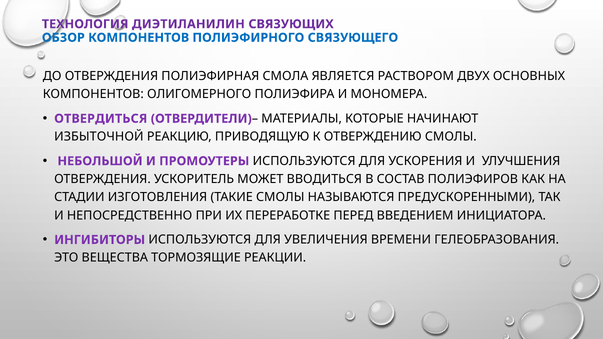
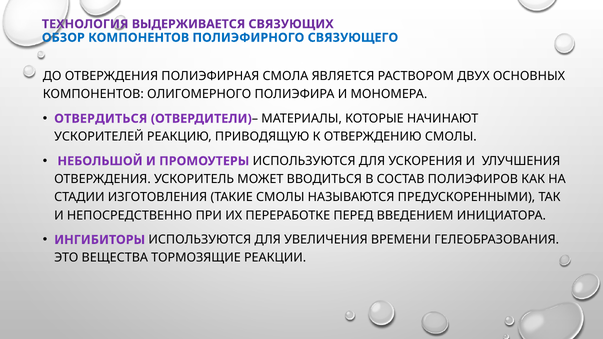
ДИЭТИЛАНИЛИН: ДИЭТИЛАНИЛИН -> ВЫДЕРЖИВАЕТСЯ (189, 24)
ИЗБЫТОЧНОЙ: ИЗБЫТОЧНОЙ -> УСКОРИТЕЛЕЙ (99, 137)
